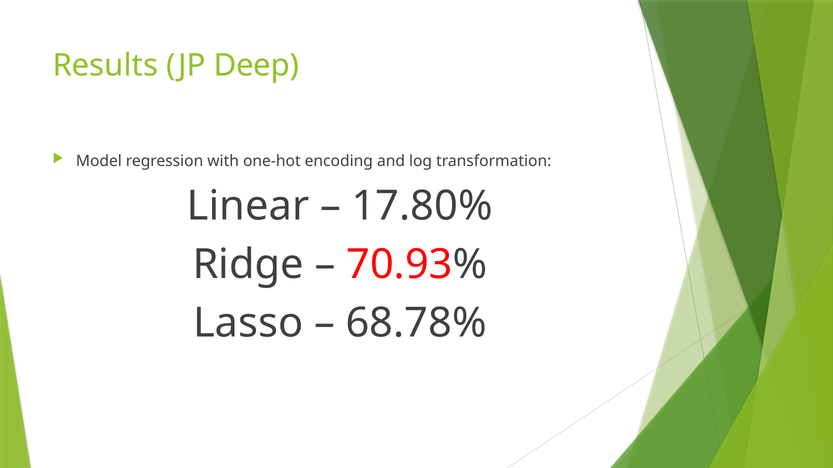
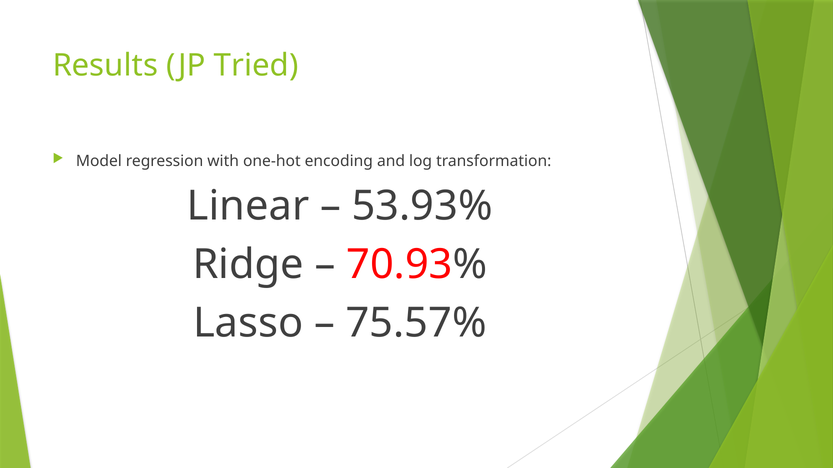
Deep: Deep -> Tried (256, 66)
17.80%: 17.80% -> 53.93% (422, 206)
68.78%: 68.78% -> 75.57% (416, 323)
